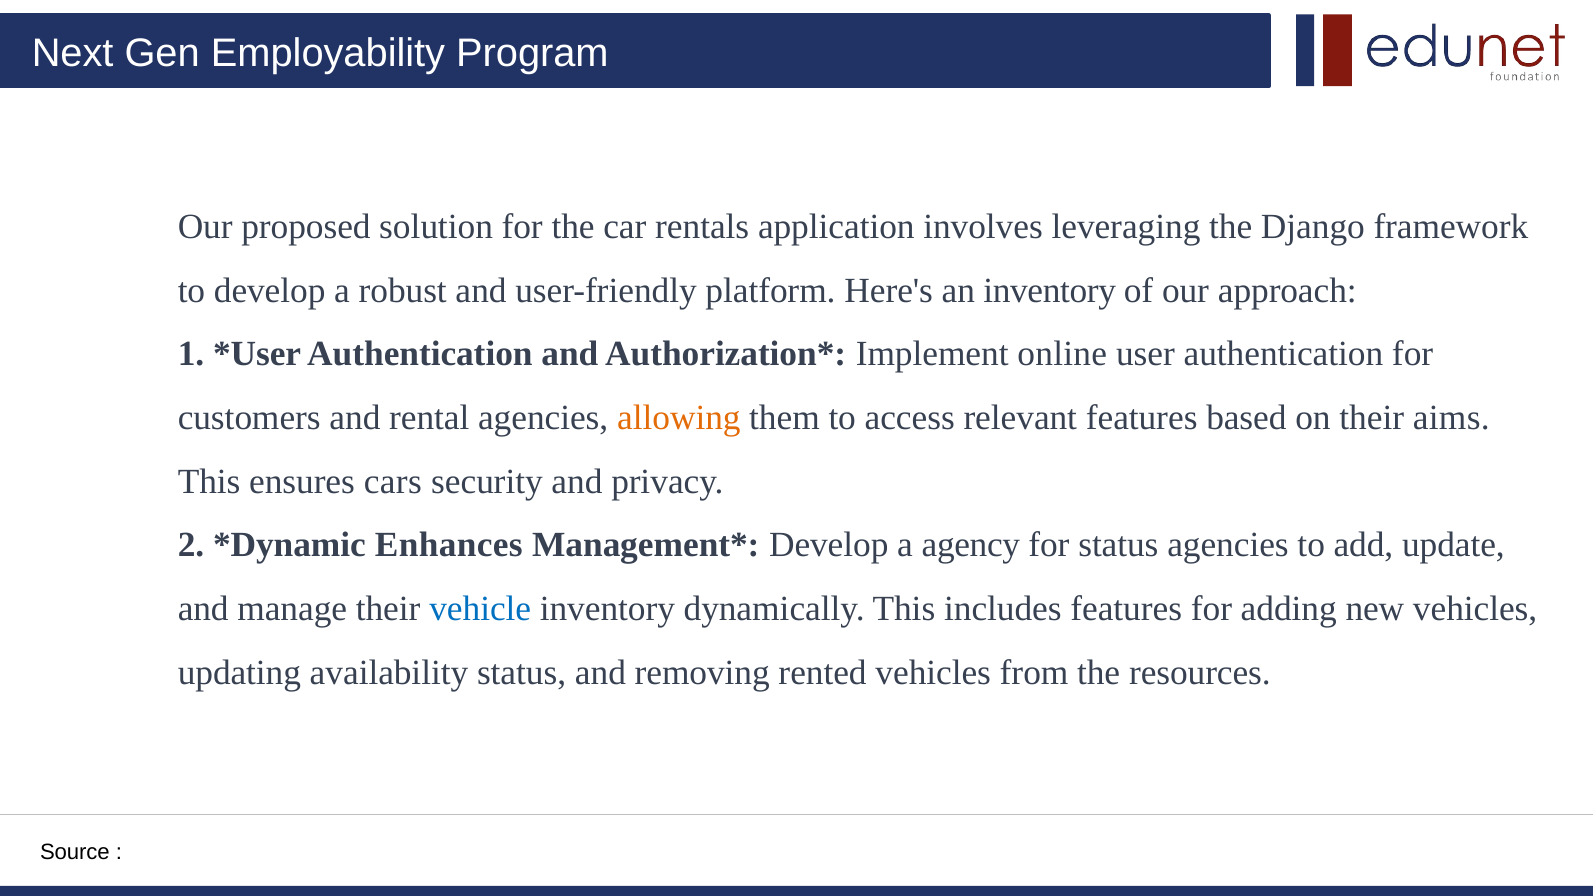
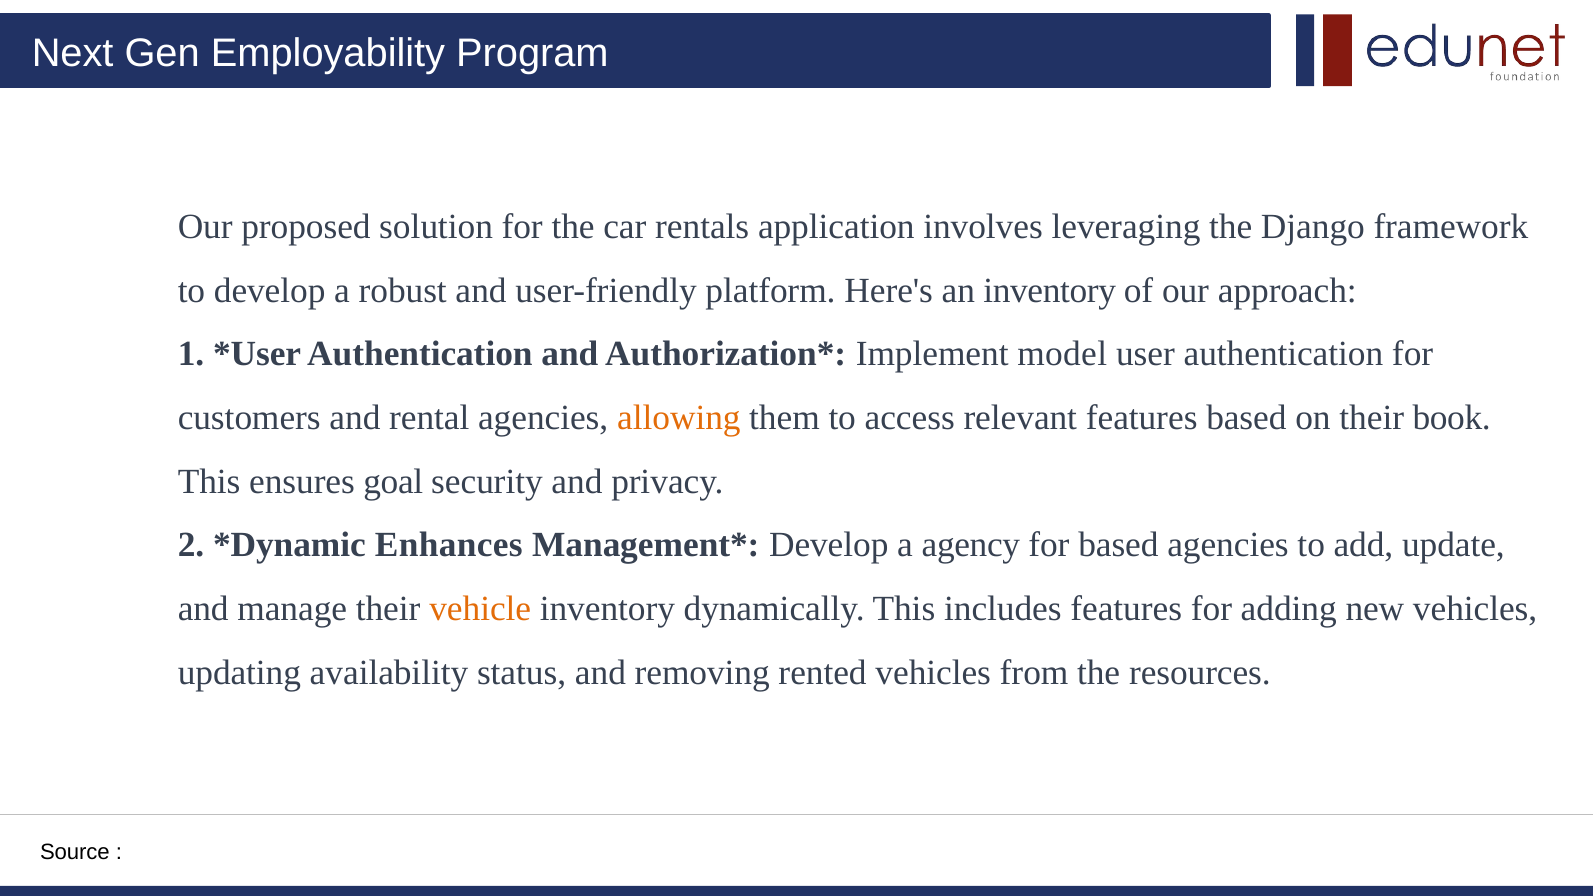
online: online -> model (1062, 354)
aims: aims -> book (1452, 418)
cars: cars -> goal (393, 482)
for status: status -> based (1118, 545)
vehicle colour: blue -> orange (480, 609)
